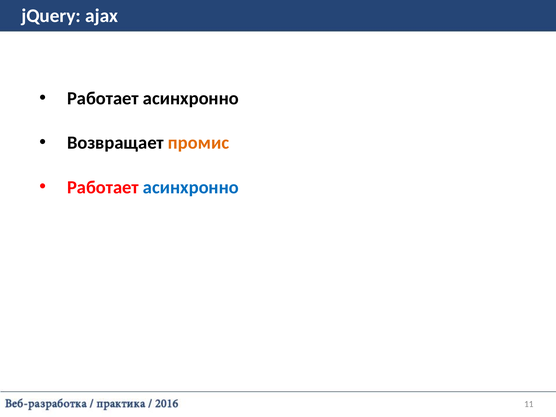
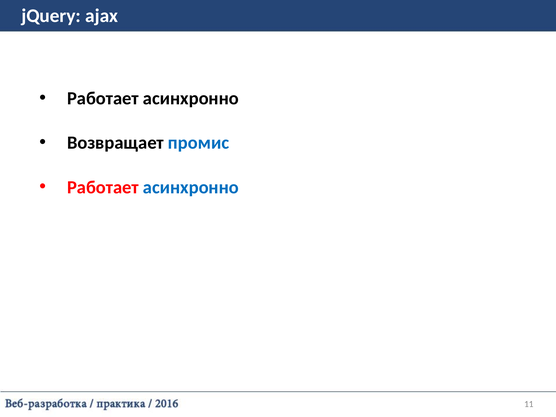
промис colour: orange -> blue (199, 143)
